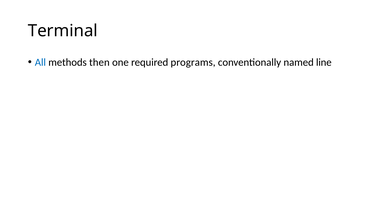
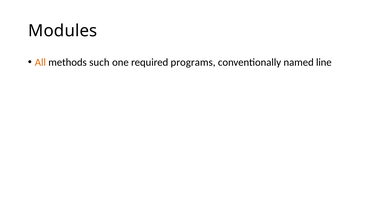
Terminal: Terminal -> Modules (63, 31)
All colour: blue -> orange (40, 62)
then: then -> such (99, 62)
